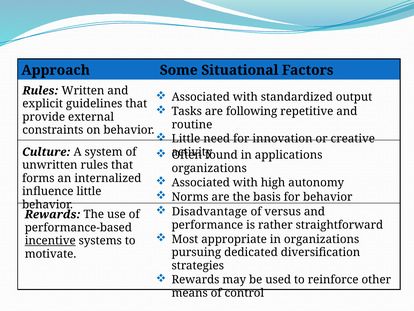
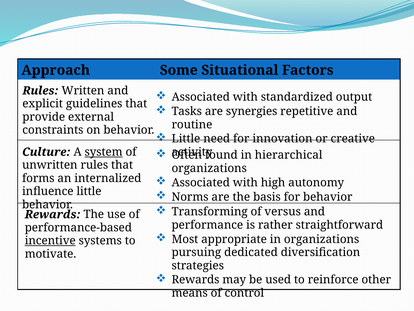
following: following -> synergies (252, 111)
system underline: none -> present (104, 152)
applications: applications -> hierarchical (289, 155)
Disadvantage: Disadvantage -> Transforming (210, 211)
